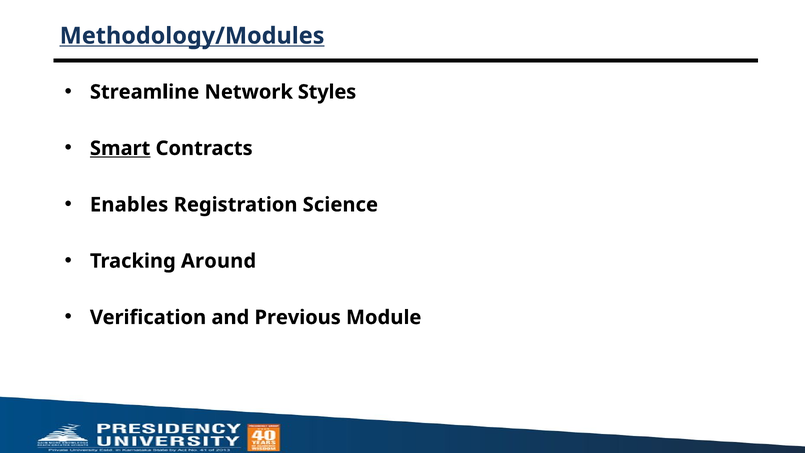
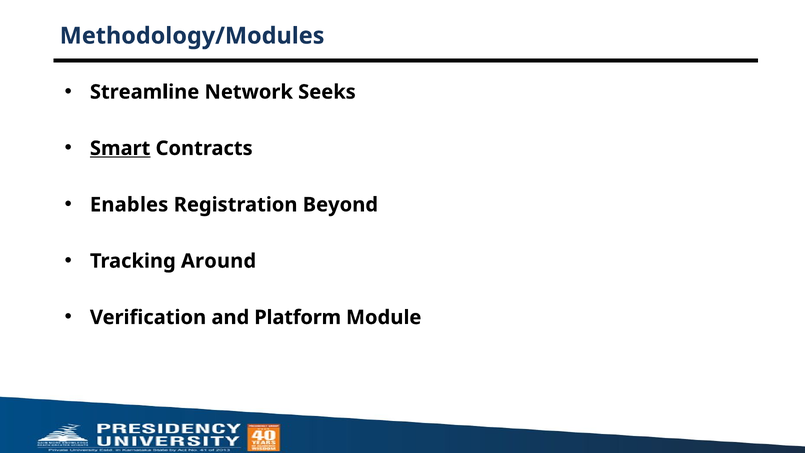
Methodology/Modules underline: present -> none (192, 36)
Styles: Styles -> Seeks (327, 92)
Science: Science -> Beyond (340, 205)
Previous: Previous -> Platform (298, 317)
